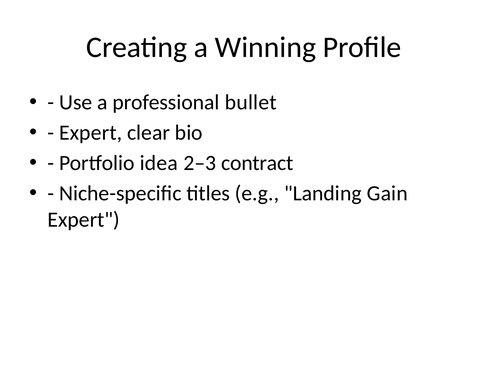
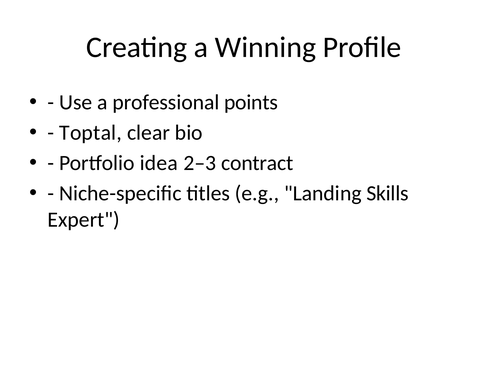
bullet: bullet -> points (251, 102)
Expert: Expert -> Toptal (91, 133)
Gain: Gain -> Skills (388, 193)
